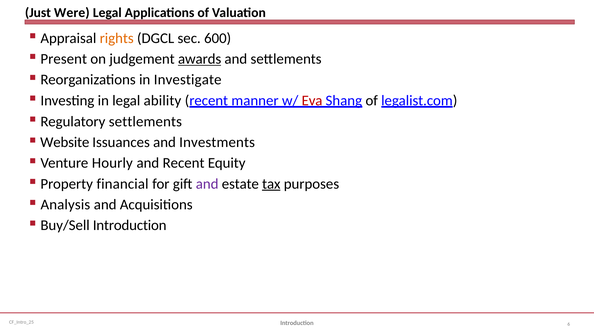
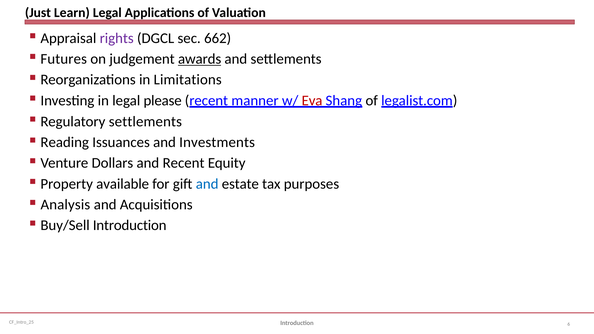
Were: Were -> Learn (72, 13)
rights colour: orange -> purple (117, 38)
600: 600 -> 662 (218, 38)
Present: Present -> Futures (64, 59)
Investigate: Investigate -> Limitations (188, 80)
ability: ability -> please (163, 100)
Website: Website -> Reading (65, 142)
Hourly: Hourly -> Dollars (112, 163)
financial: financial -> available (123, 184)
and colour: purple -> blue (207, 184)
tax underline: present -> none (271, 184)
